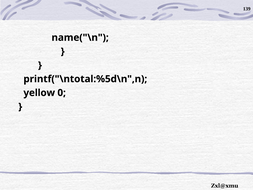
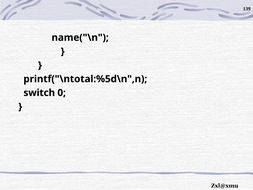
yellow: yellow -> switch (39, 93)
